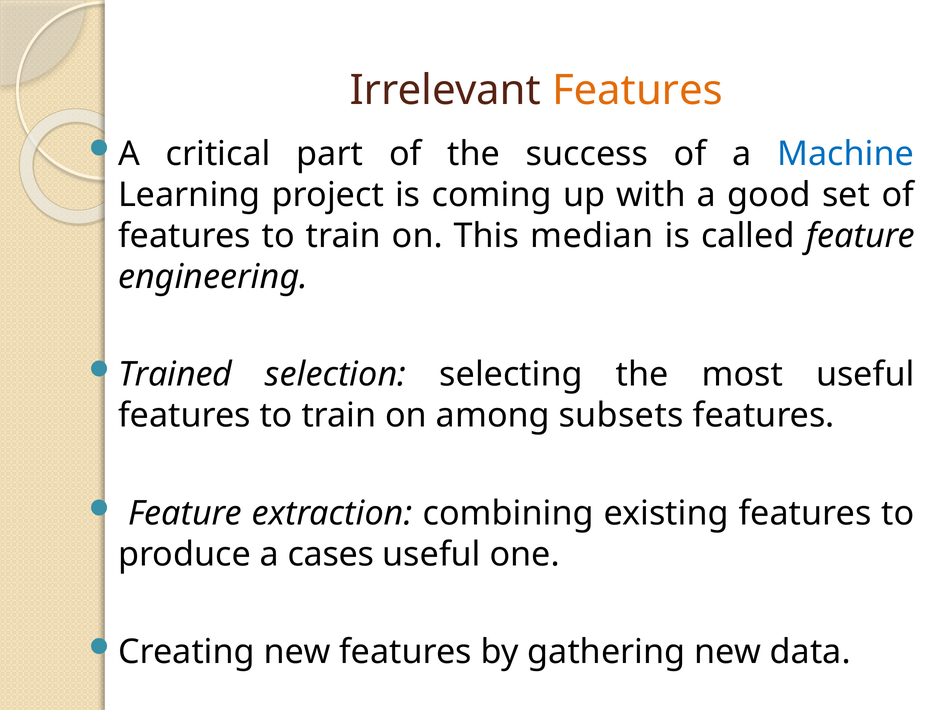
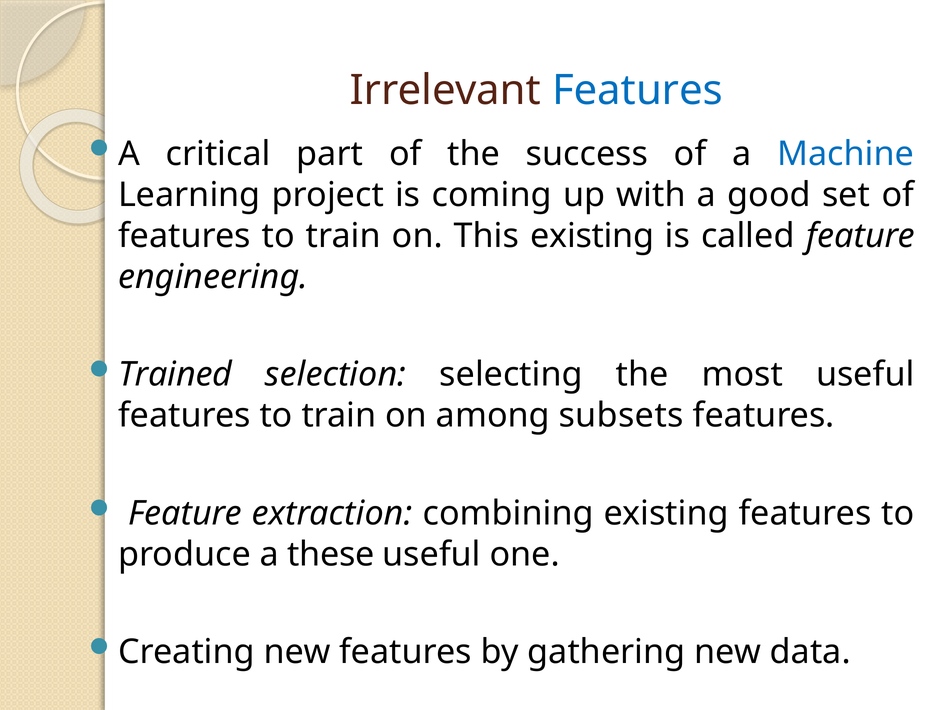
Features colour: orange -> blue (638, 90)
This median: median -> existing (592, 236)
cases: cases -> these (331, 554)
